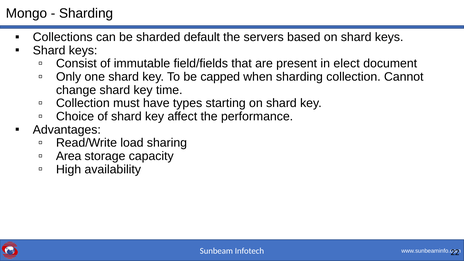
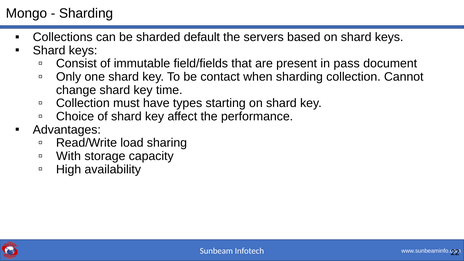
elect: elect -> pass (347, 64)
capped: capped -> contact (220, 77)
Area: Area -> With (69, 156)
